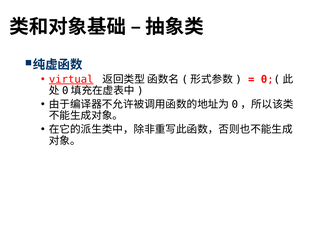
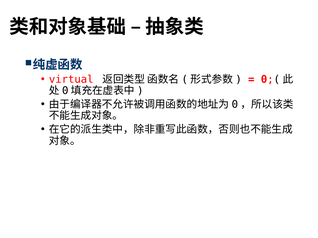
virtual underline: present -> none (71, 79)
